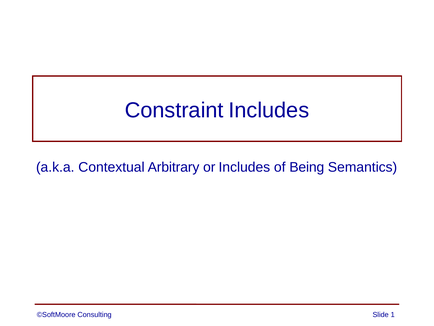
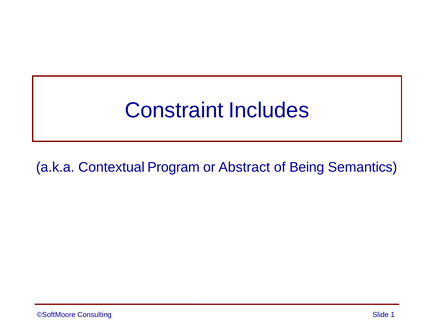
Arbitrary: Arbitrary -> Program (174, 167)
or Includes: Includes -> Abstract (244, 167)
